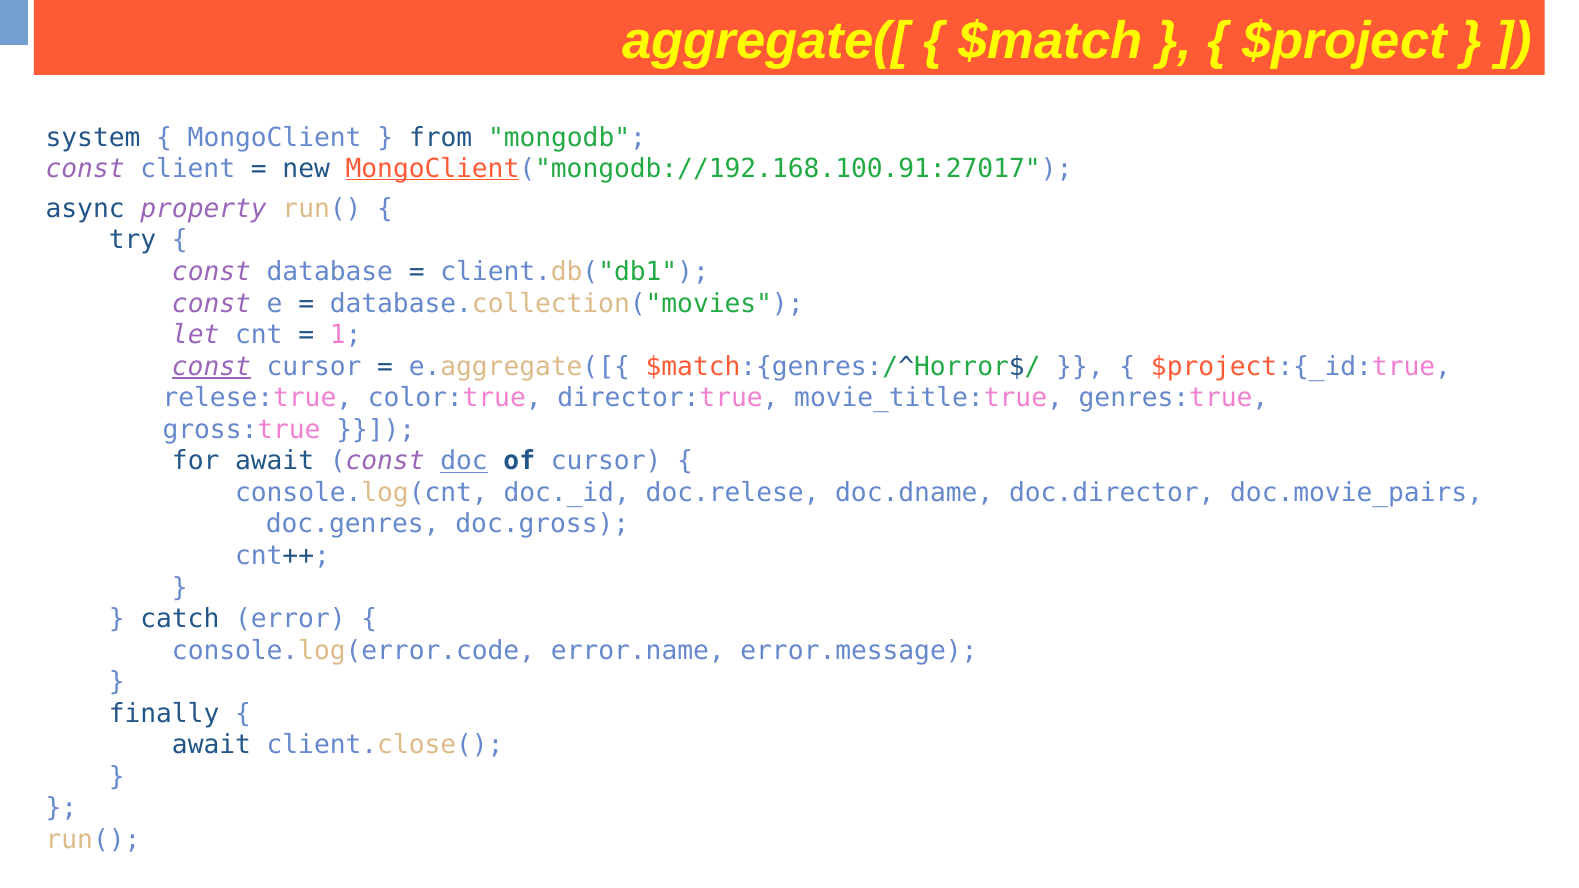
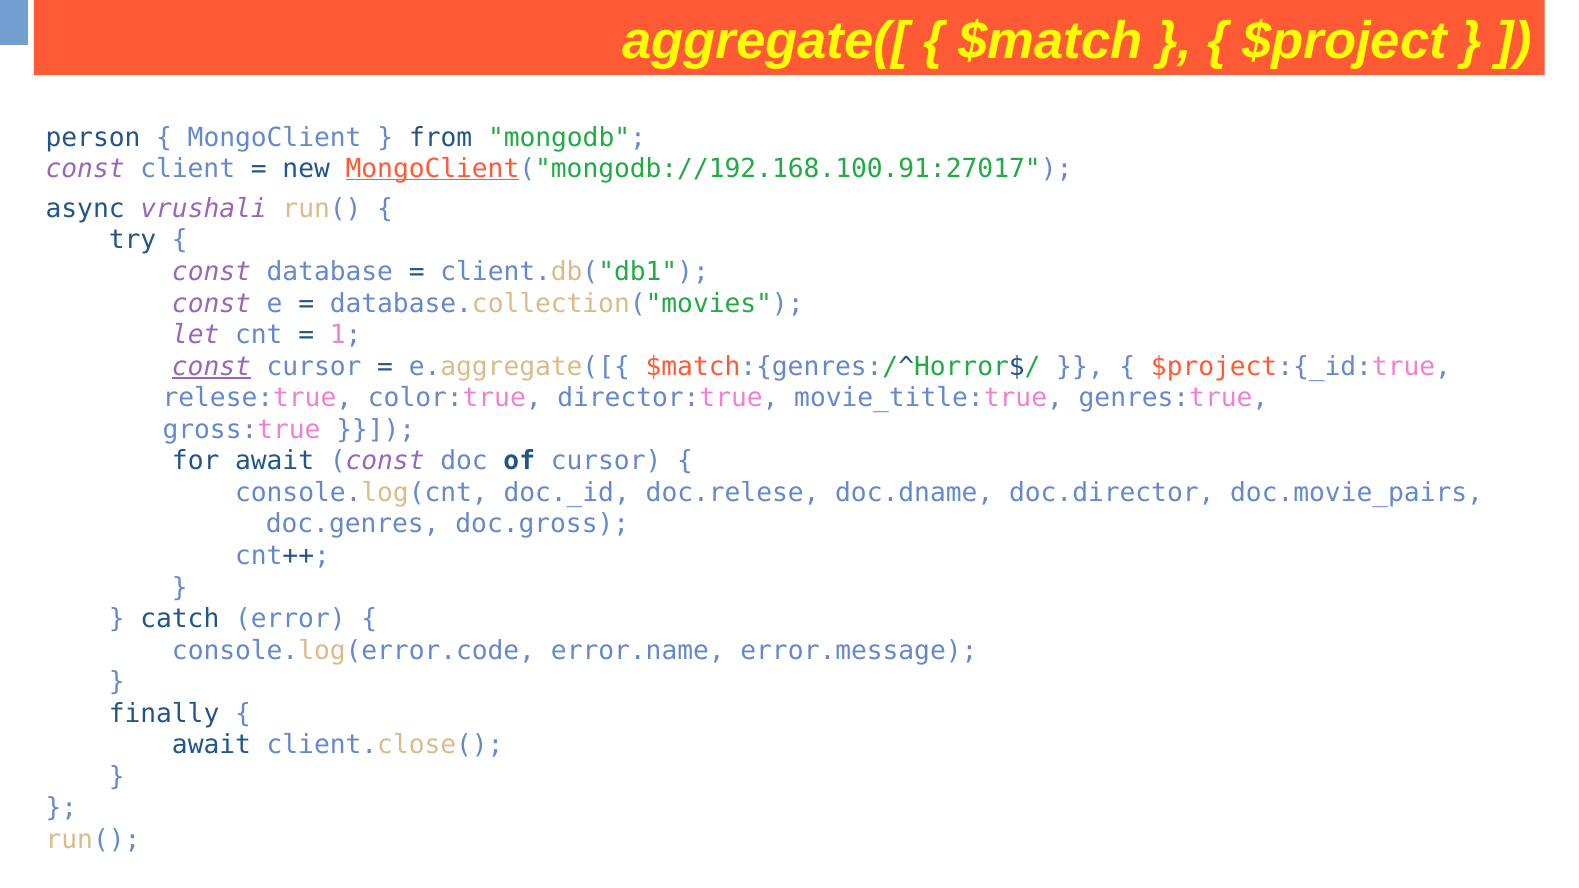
system: system -> person (93, 138)
property: property -> vrushali (204, 209)
doc underline: present -> none (464, 461)
